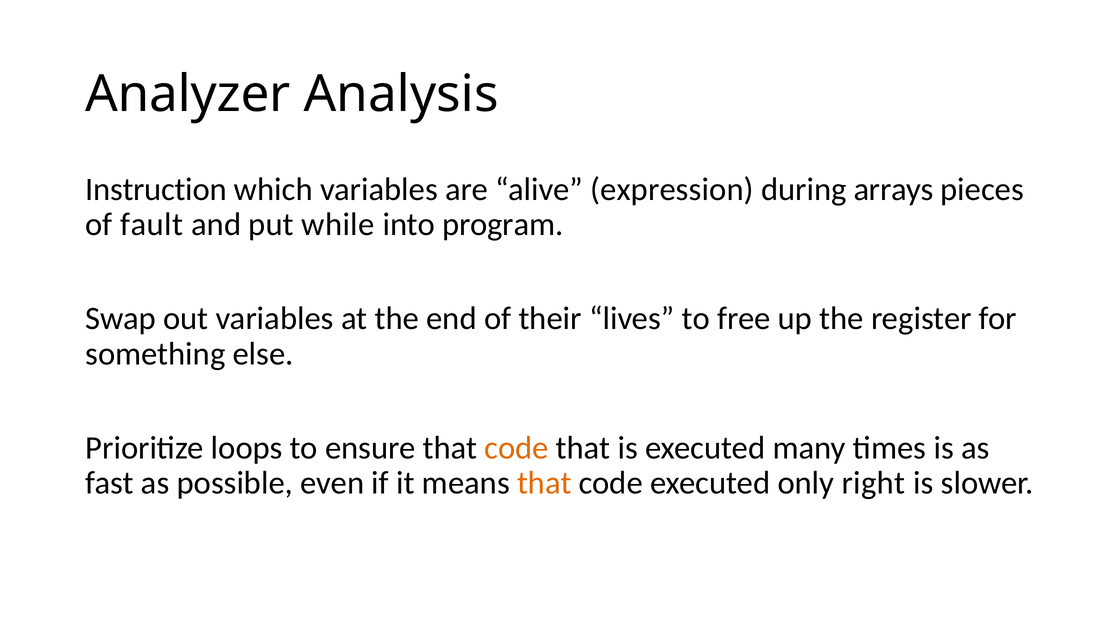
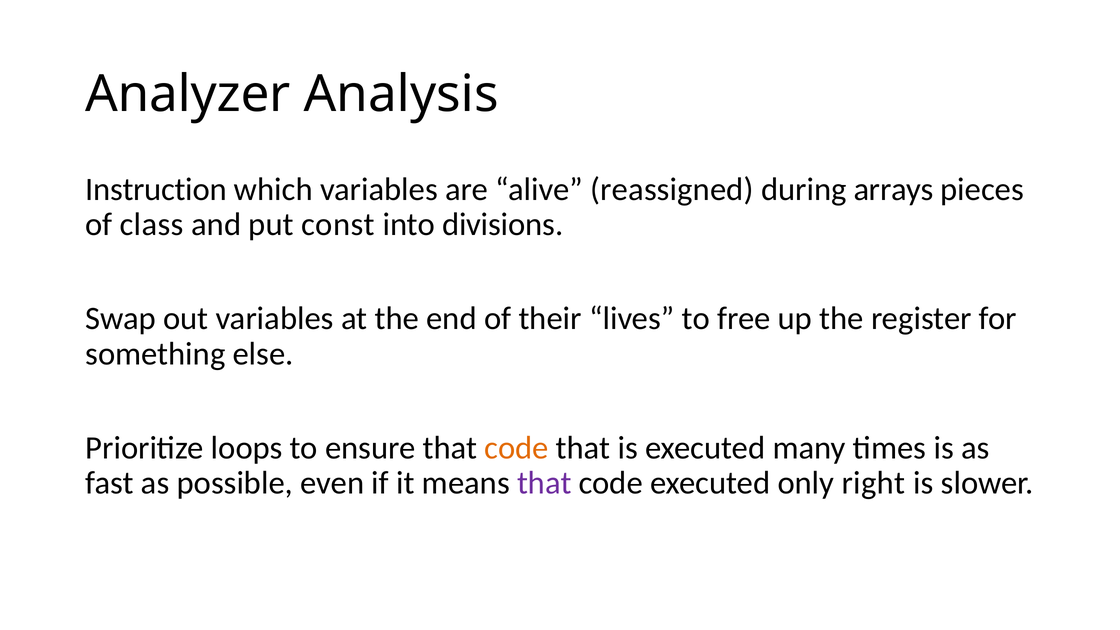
expression: expression -> reassigned (672, 189)
fault: fault -> class (152, 225)
while: while -> const (338, 225)
program: program -> divisions (503, 225)
that colour: orange -> purple (544, 483)
